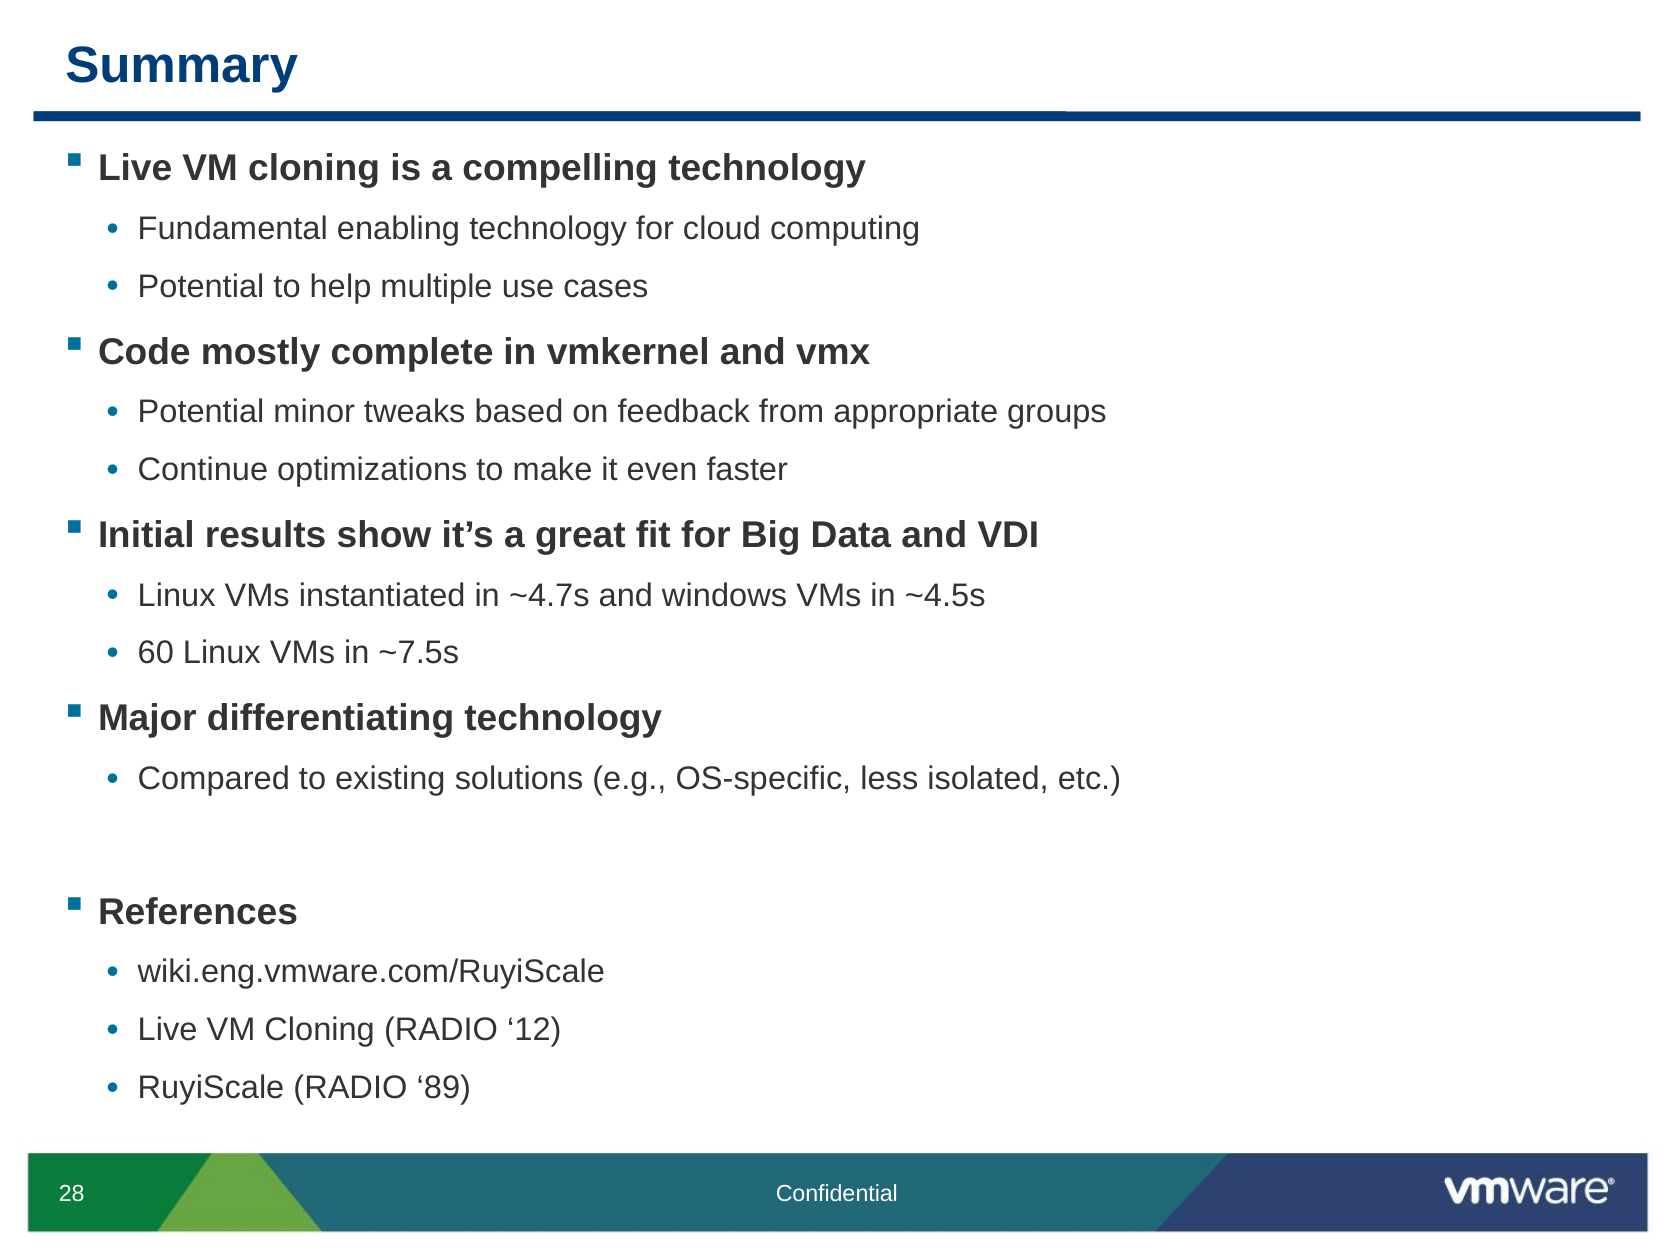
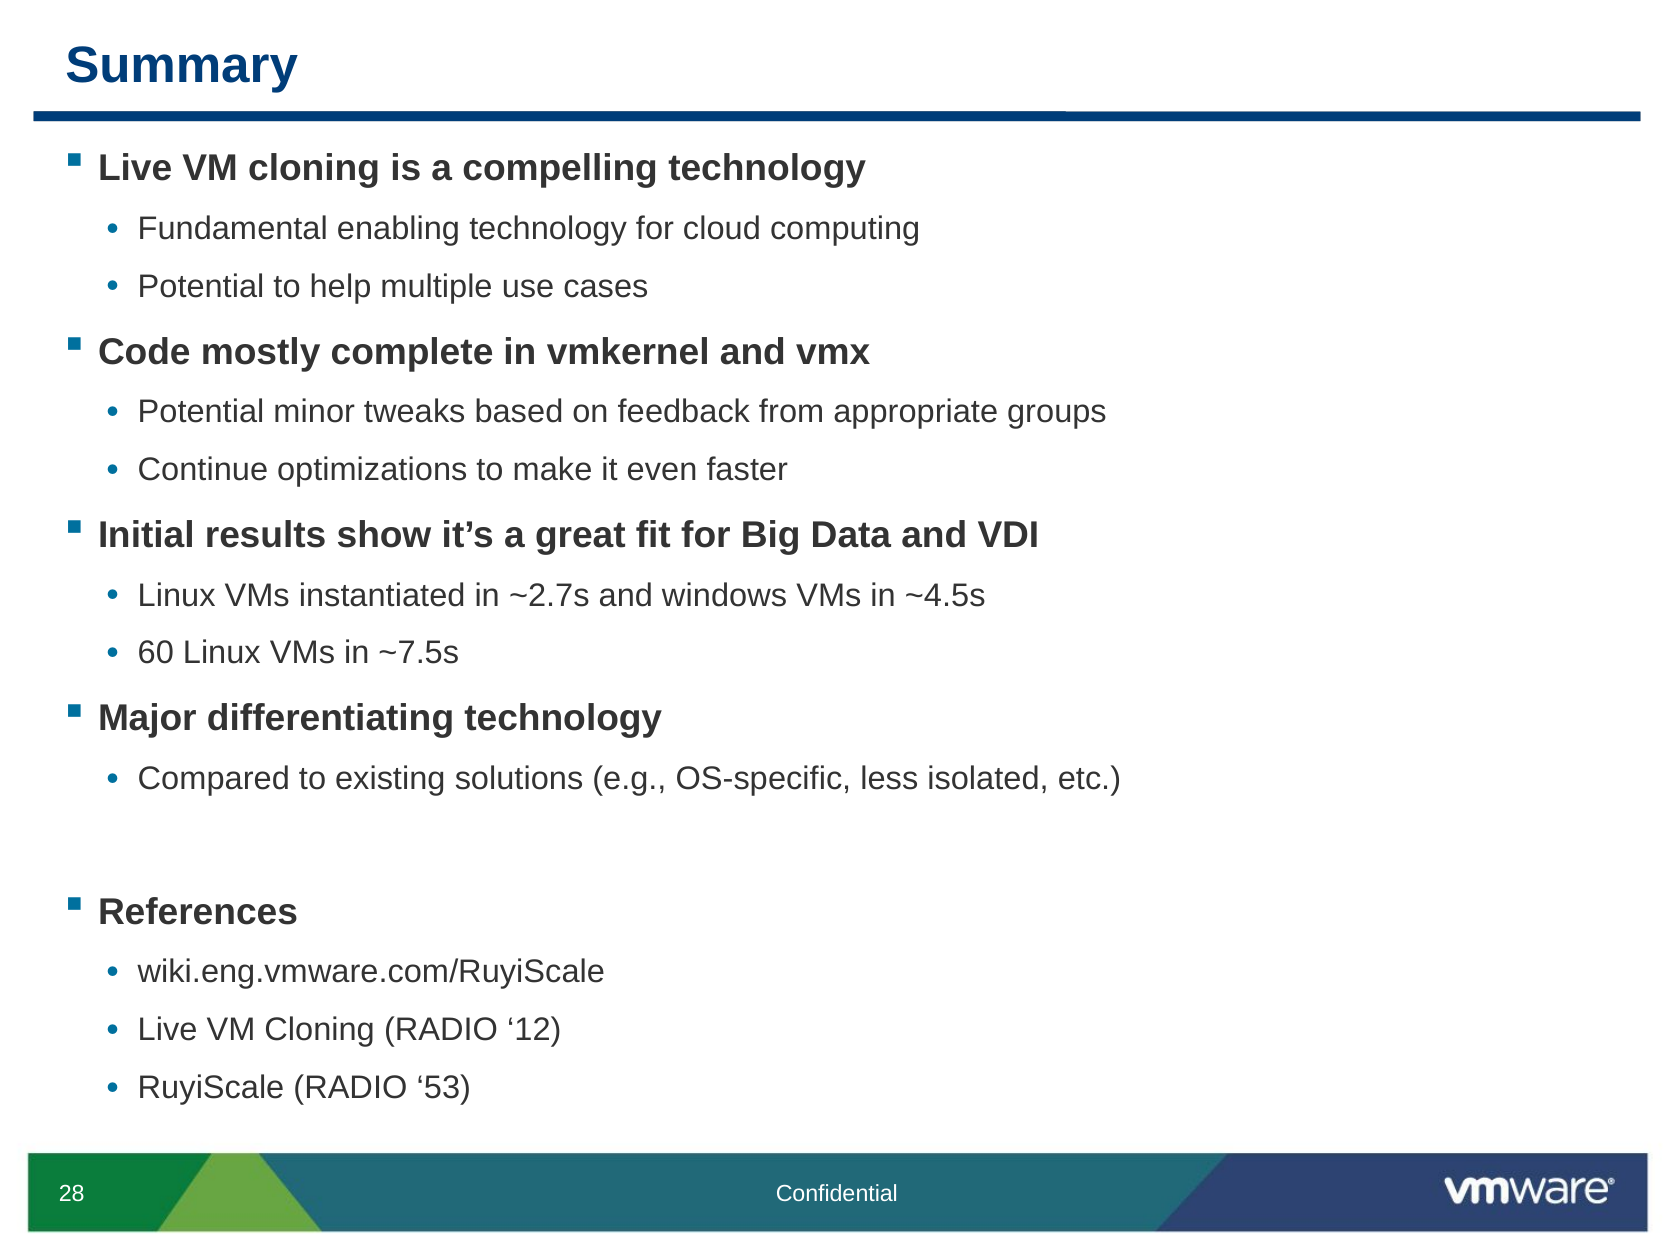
~4.7s: ~4.7s -> ~2.7s (549, 595)
89: 89 -> 53 (444, 1087)
